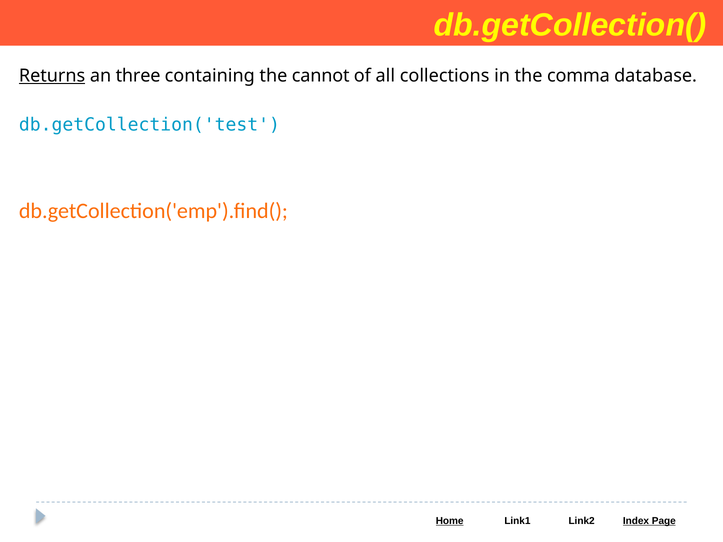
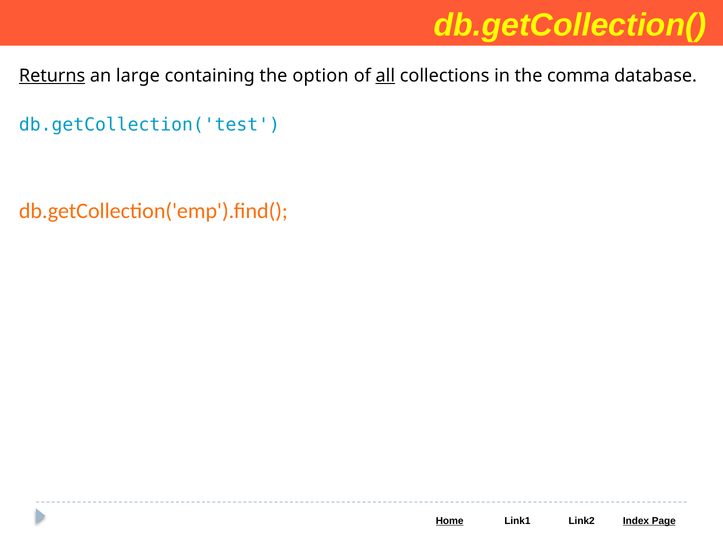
three: three -> large (138, 76)
cannot: cannot -> option (321, 76)
all underline: none -> present (385, 76)
